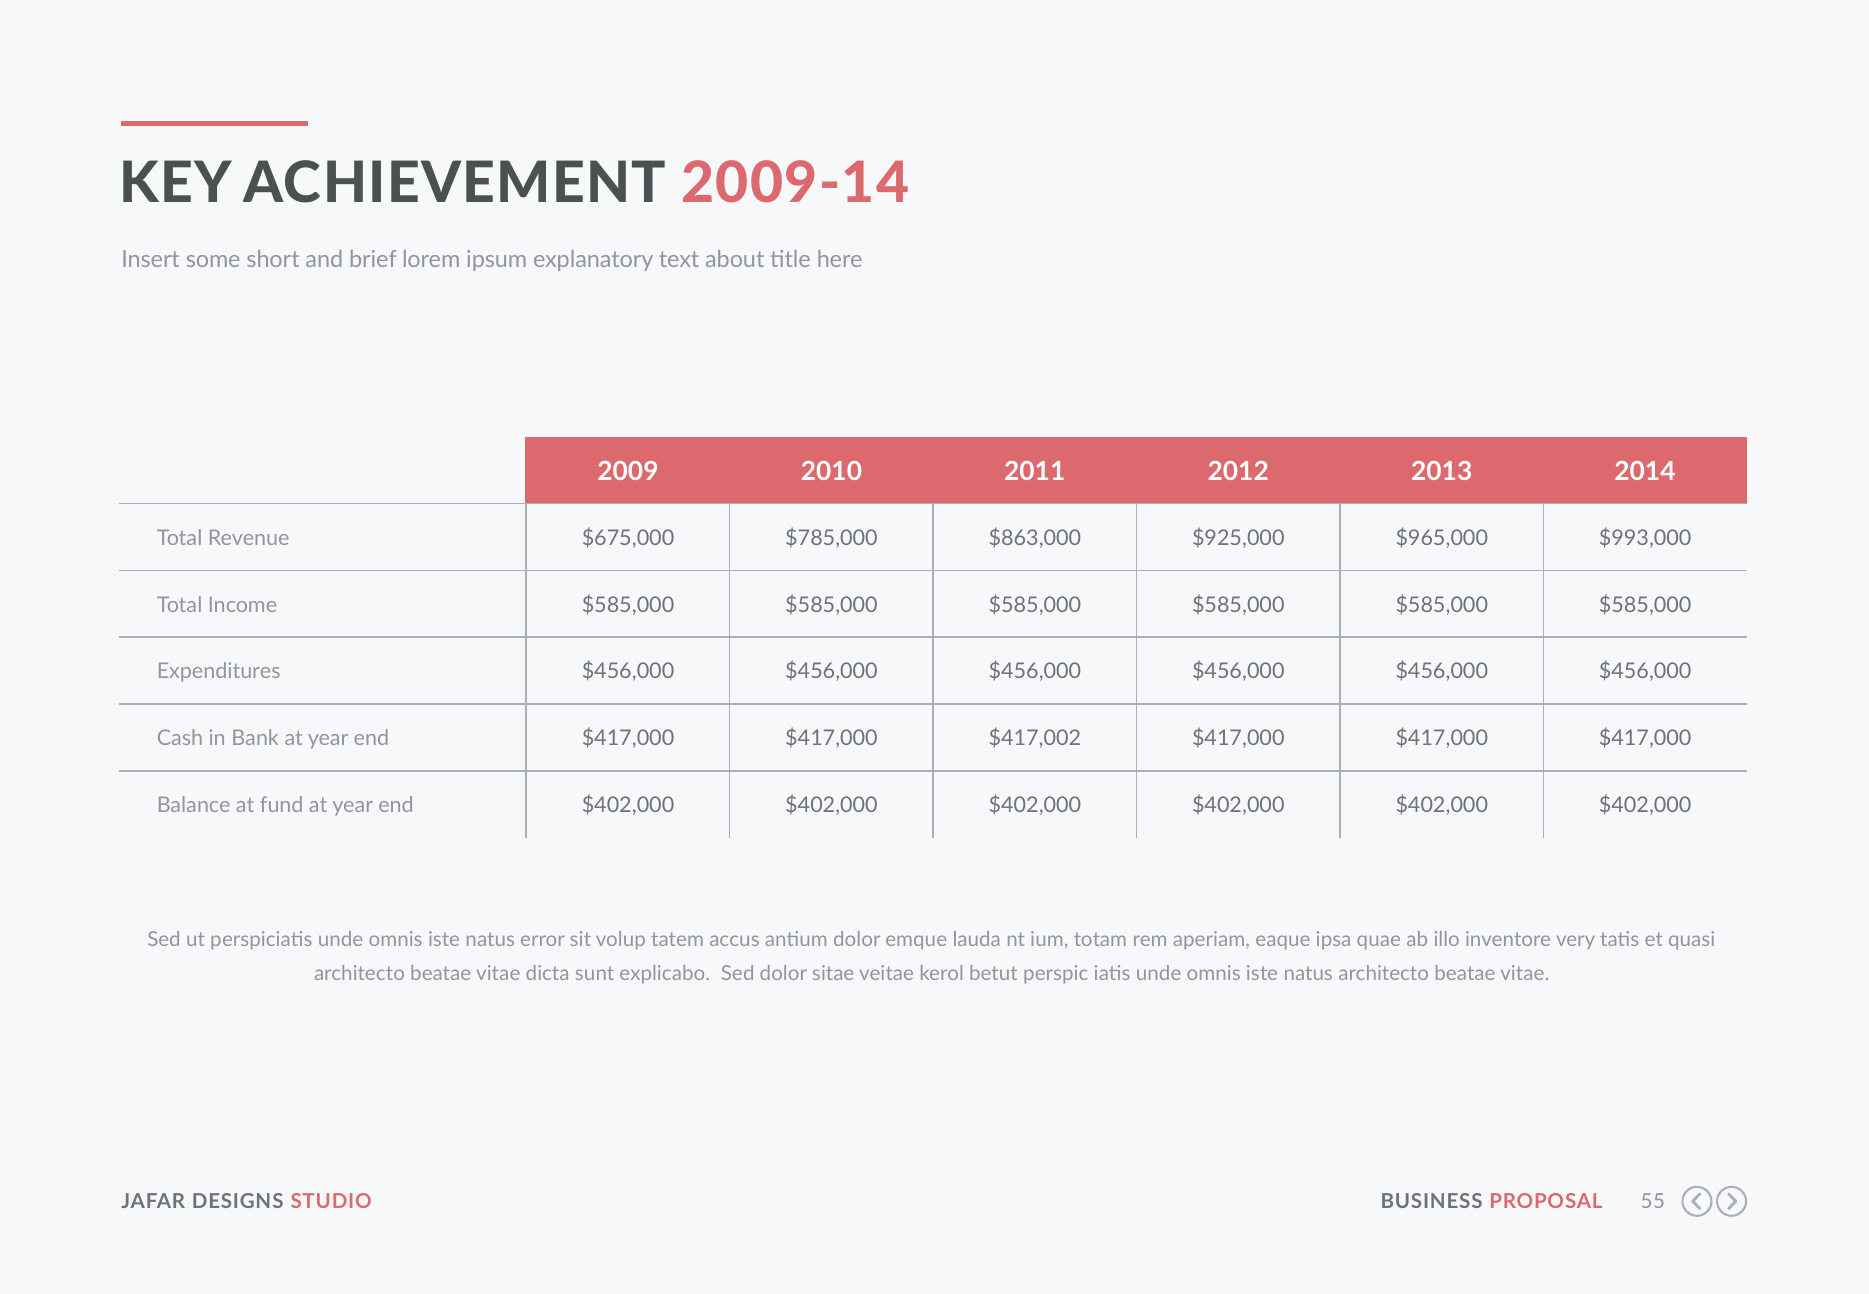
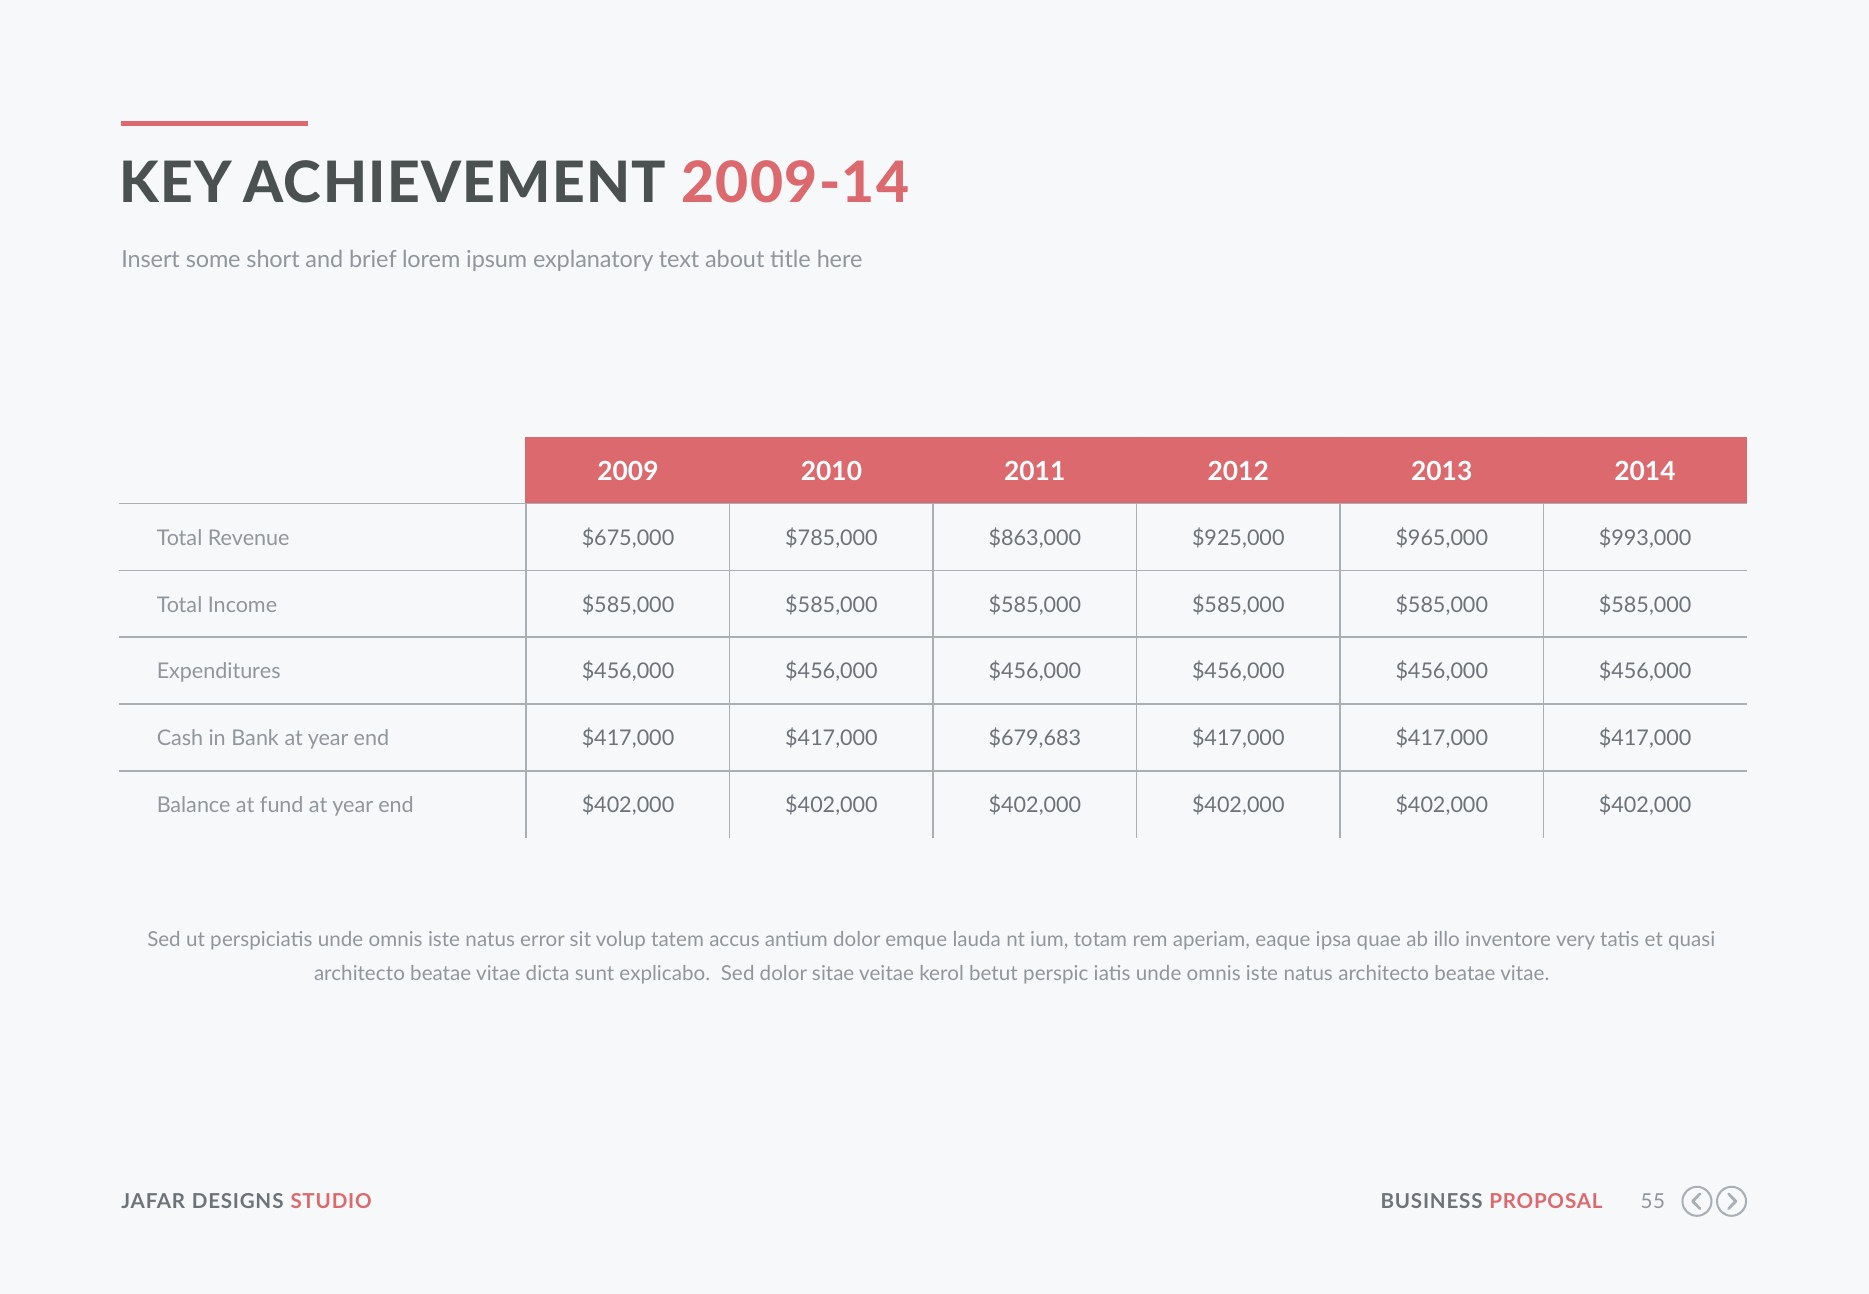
$417,002: $417,002 -> $679,683 (1035, 739)
